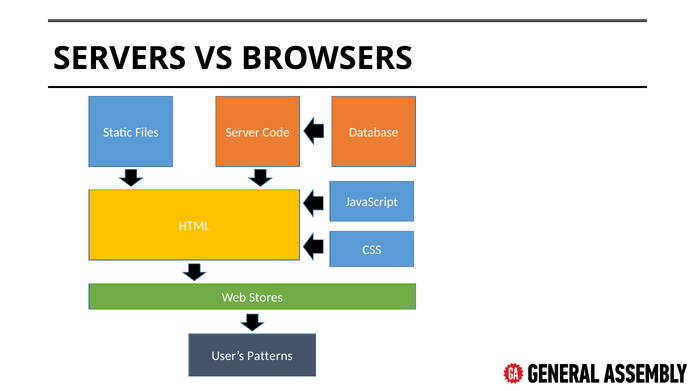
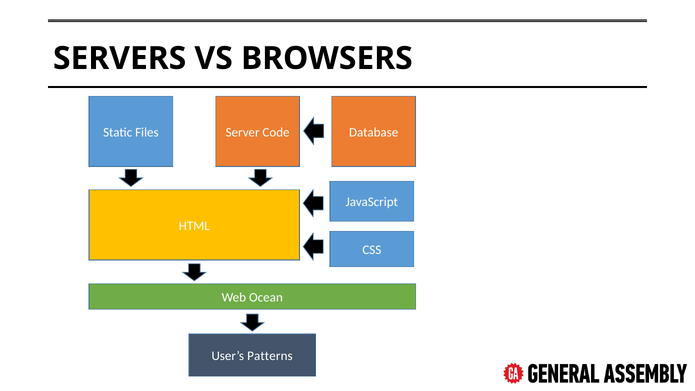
Stores: Stores -> Ocean (266, 297)
